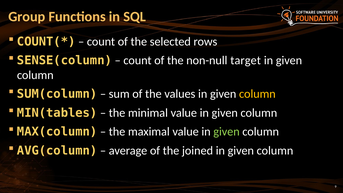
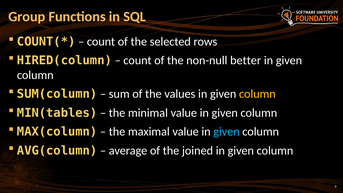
SENSE(column: SENSE(column -> HIRED(column (64, 60)
target: target -> better (246, 60)
given colour: light green -> light blue (226, 132)
